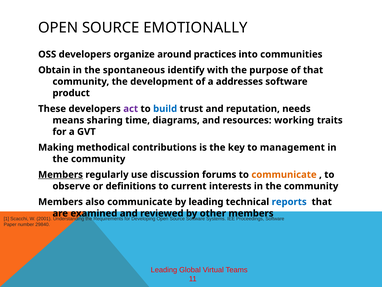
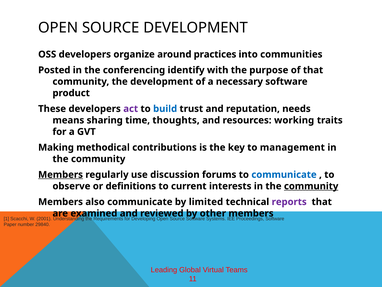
SOURCE EMOTIONALLY: EMOTIONALLY -> DEVELOPMENT (196, 28)
Obtain: Obtain -> Posted (54, 70)
spontaneous: spontaneous -> conferencing (134, 70)
addresses: addresses -> necessary (239, 81)
diagrams: diagrams -> thoughts (176, 120)
communicate colour: orange -> blue (284, 174)
community underline: none -> present (311, 186)
by leading: leading -> limited (206, 202)
reports colour: blue -> purple (289, 202)
